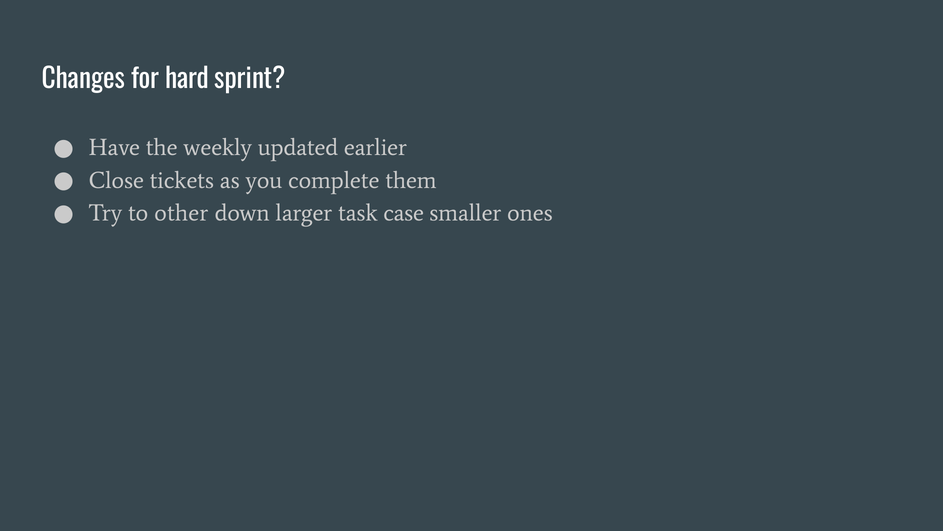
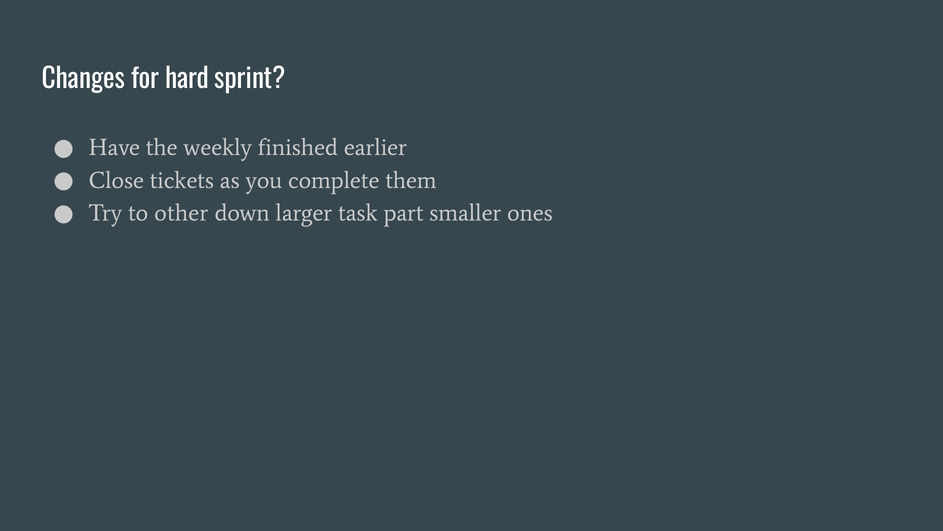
updated: updated -> finished (298, 147)
case: case -> part (404, 213)
